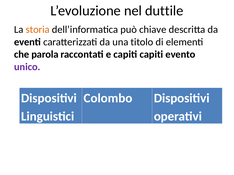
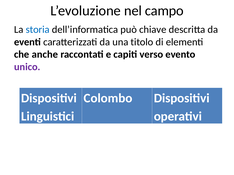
duttile: duttile -> campo (164, 11)
storia colour: orange -> blue (38, 30)
parola: parola -> anche (45, 55)
capiti capiti: capiti -> verso (151, 55)
